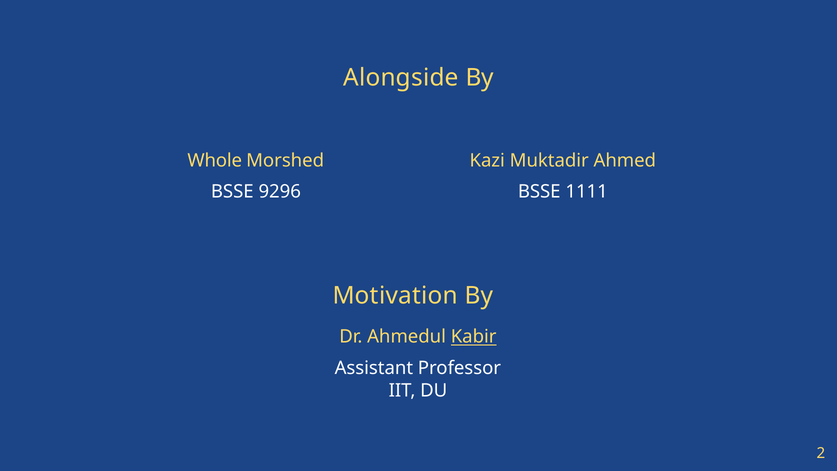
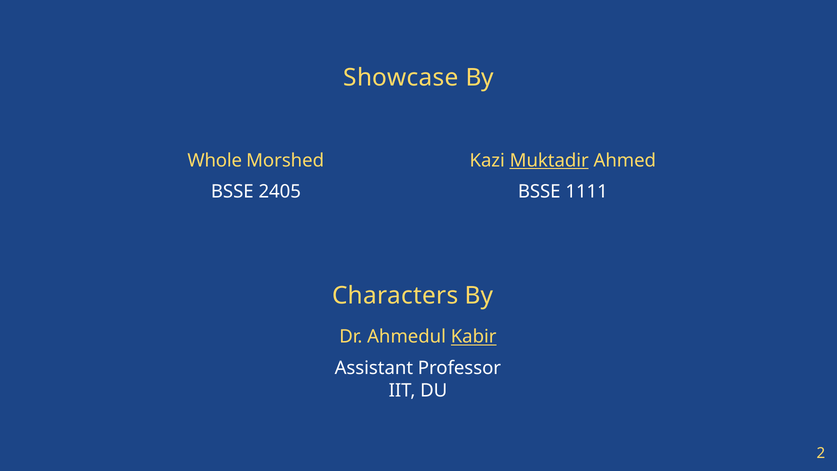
Alongside: Alongside -> Showcase (401, 78)
Muktadir underline: none -> present (549, 160)
9296: 9296 -> 2405 (280, 192)
Motivation: Motivation -> Characters (395, 295)
